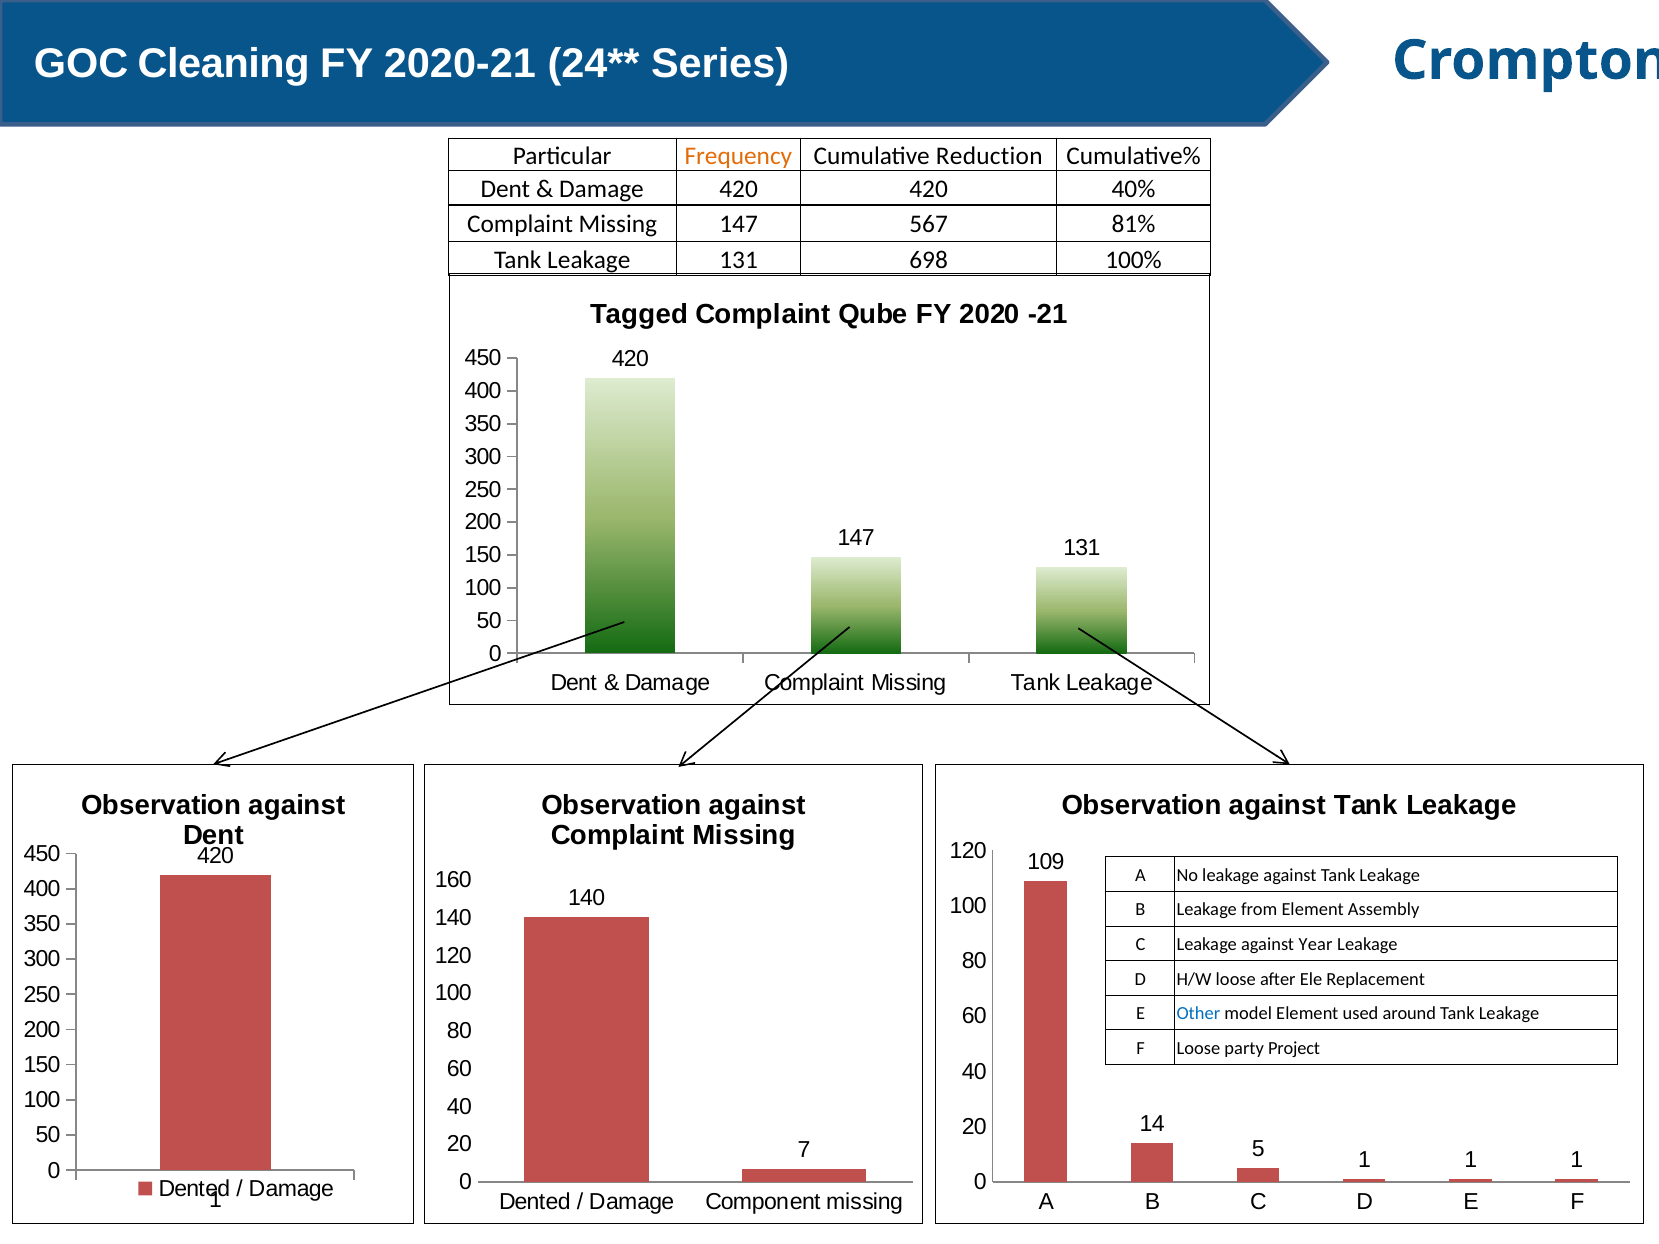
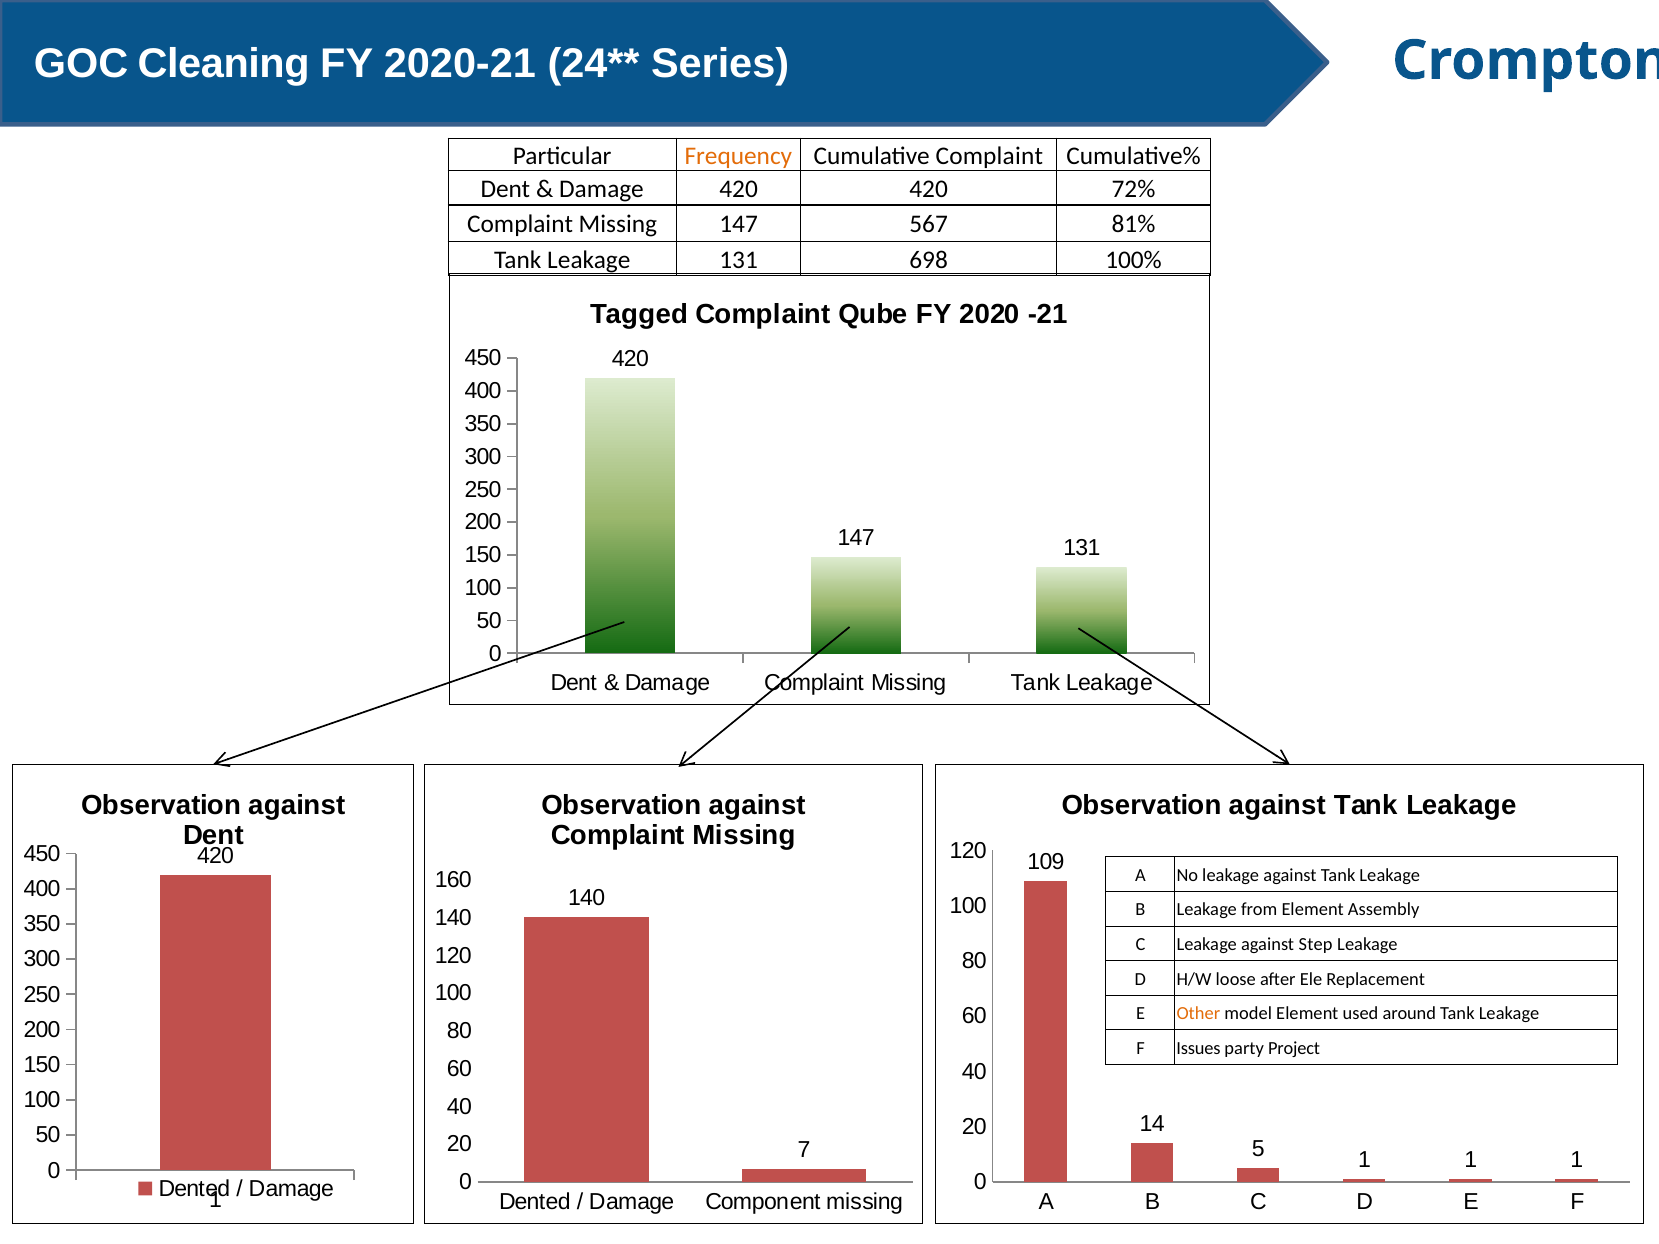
Cumulative Reduction: Reduction -> Complaint (989, 156)
40%: 40% -> 72% (1133, 189)
Year: Year -> Step (1316, 945)
Other colour: blue -> orange (1198, 1014)
F Loose: Loose -> Issues (1198, 1048)
